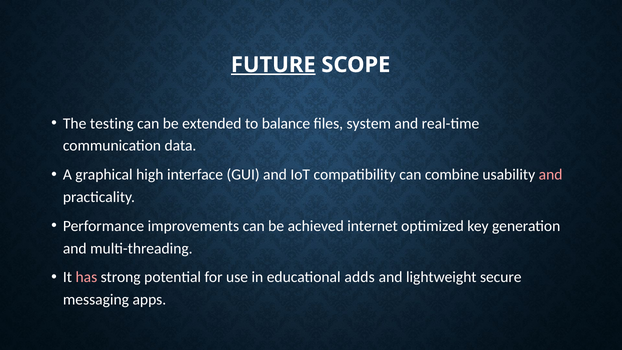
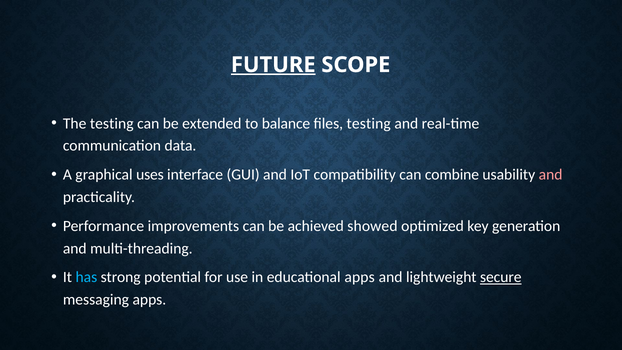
files system: system -> testing (369, 123)
high: high -> uses (150, 175)
internet: internet -> showed (372, 226)
has colour: pink -> light blue (86, 277)
educational adds: adds -> apps (360, 277)
secure underline: none -> present (501, 277)
